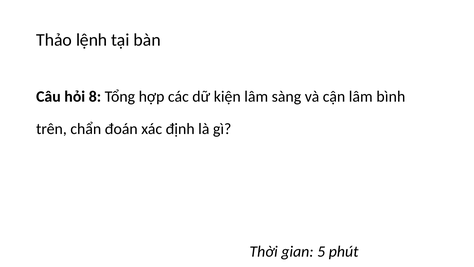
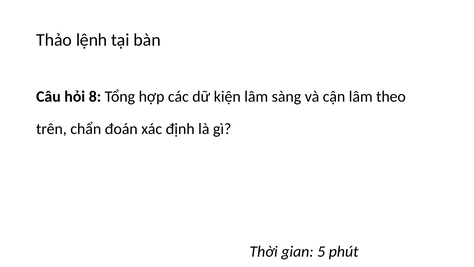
bình: bình -> theo (391, 97)
